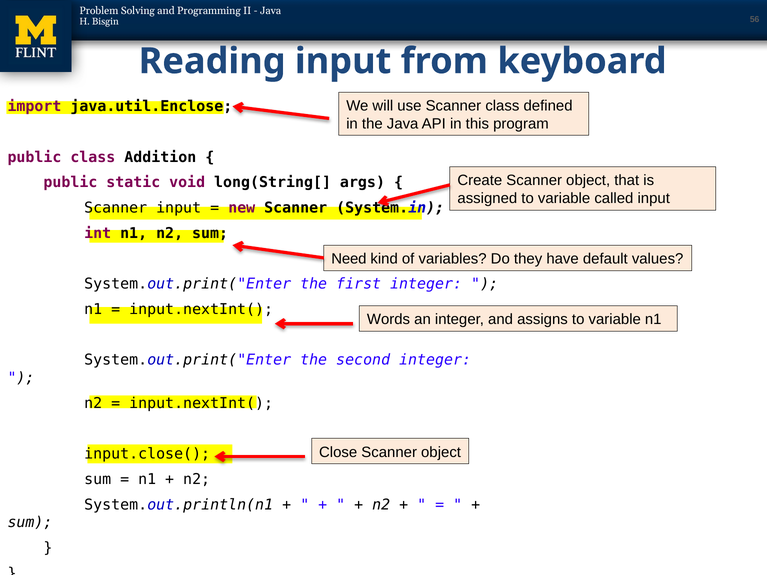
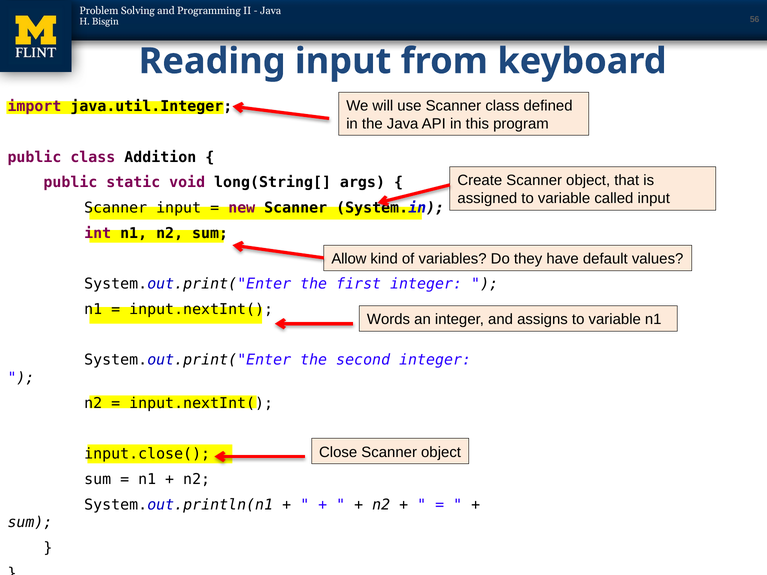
java.util.Enclose: java.util.Enclose -> java.util.Integer (151, 106)
Need: Need -> Allow (349, 259)
